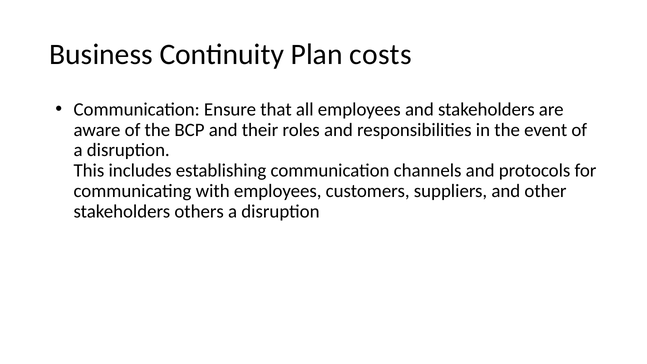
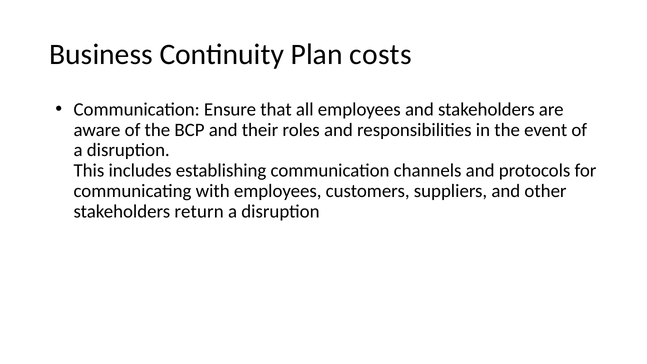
others: others -> return (199, 211)
